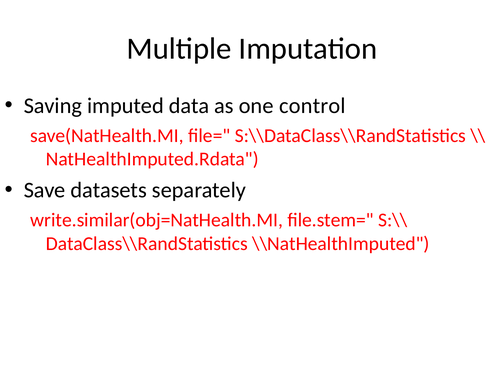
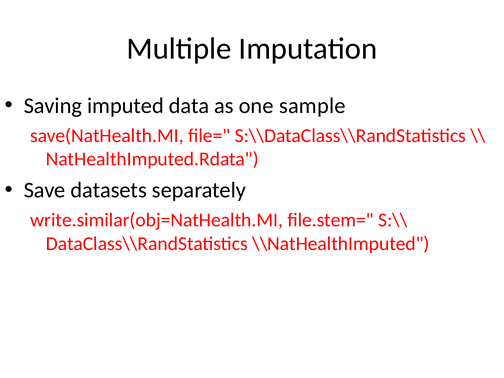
control: control -> sample (312, 106)
